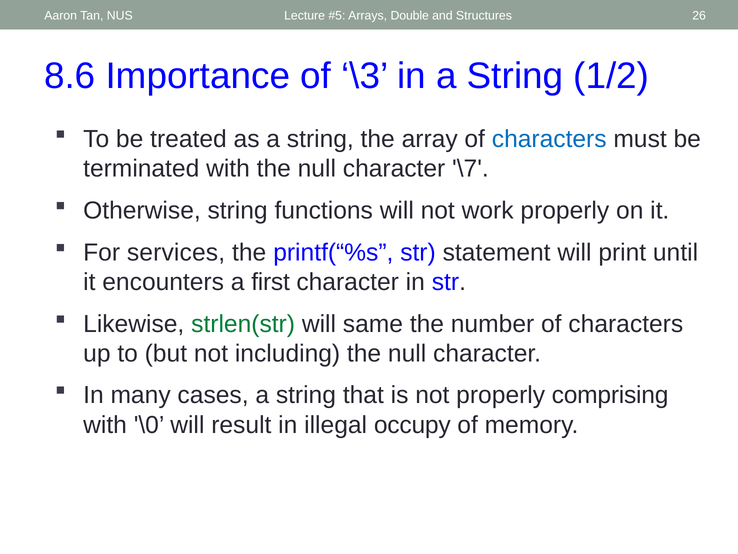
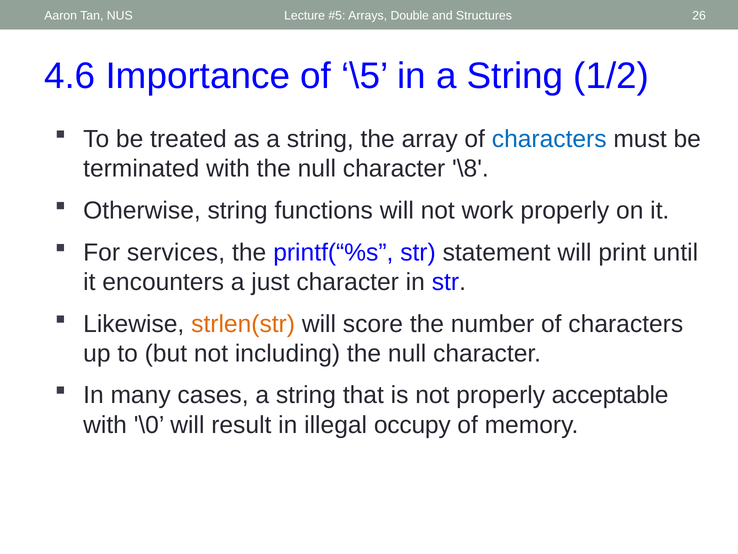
8.6: 8.6 -> 4.6 (70, 76)
\3: \3 -> \5 (365, 76)
\7: \7 -> \8 (470, 169)
first: first -> just (270, 282)
strlen(str colour: green -> orange (243, 324)
same: same -> score (373, 324)
comprising: comprising -> acceptable (610, 395)
